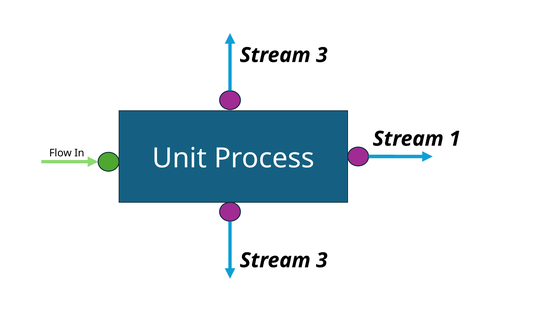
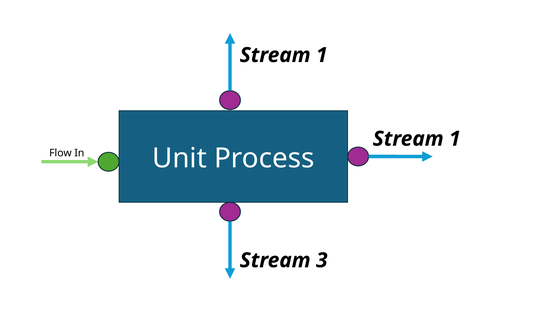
3: 3 -> 1 (322, 55)
